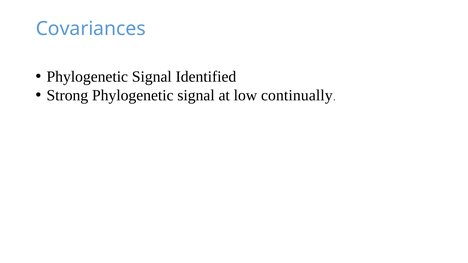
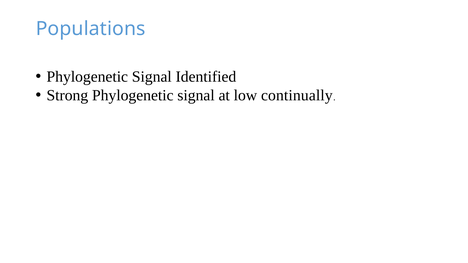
Covariances: Covariances -> Populations (91, 29)
